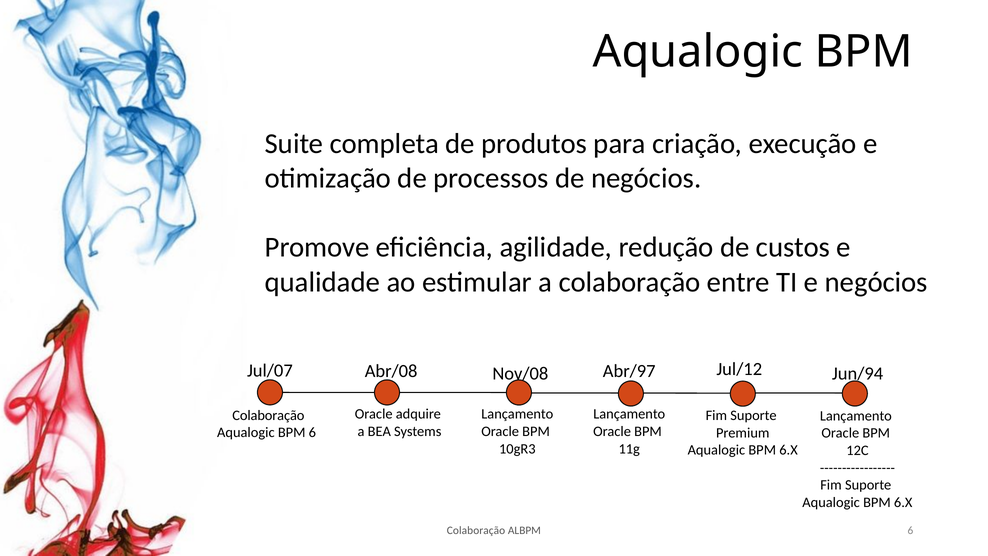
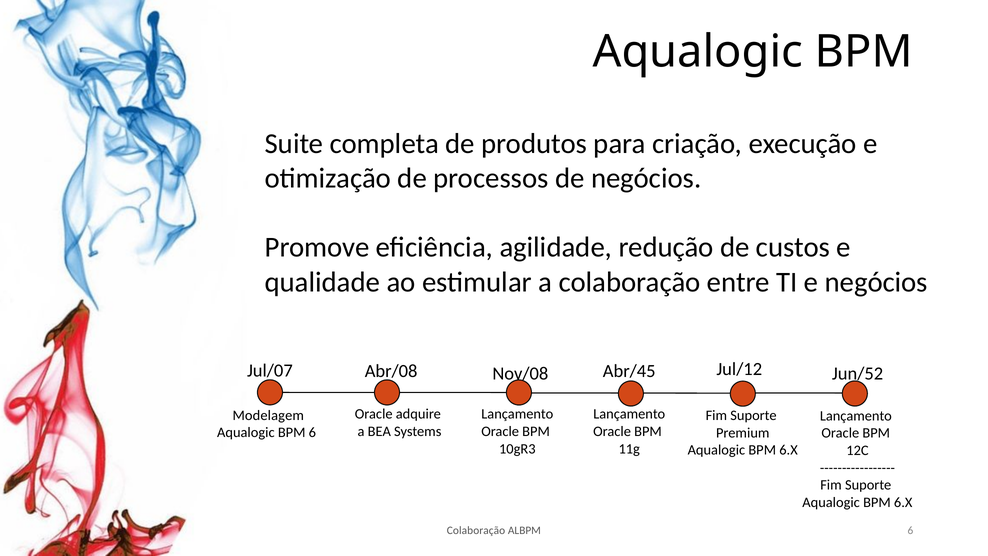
Abr/97: Abr/97 -> Abr/45 (629, 371)
Jun/94: Jun/94 -> Jun/52 (858, 374)
Colaboração: Colaboração -> Modelagem (268, 415)
